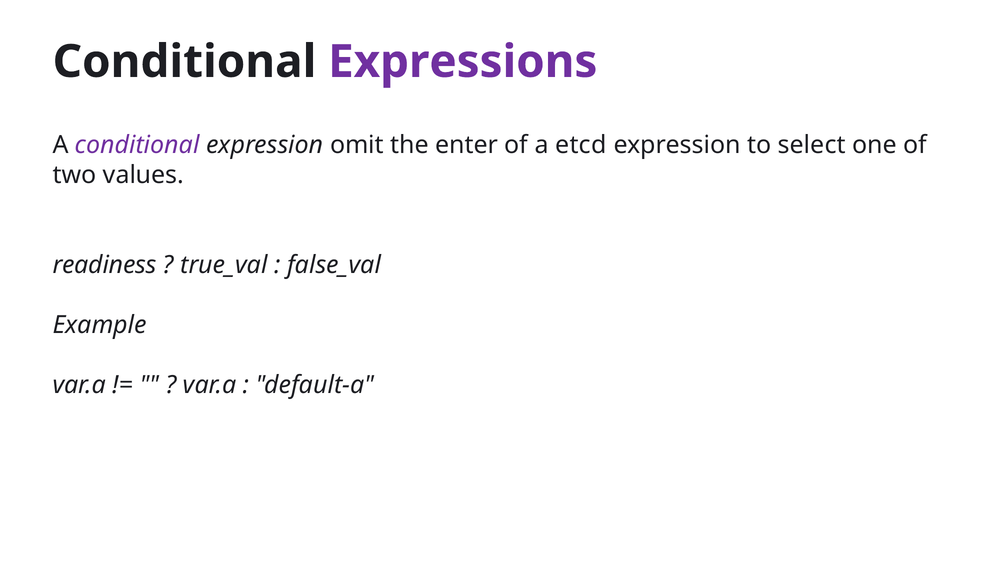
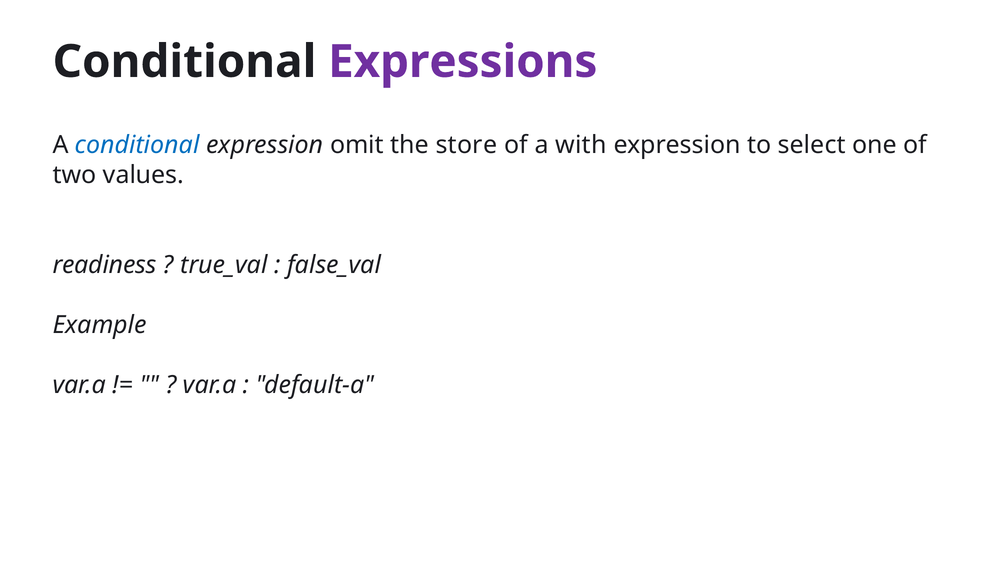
conditional colour: purple -> blue (137, 145)
enter: enter -> store (466, 145)
etcd: etcd -> with (581, 145)
